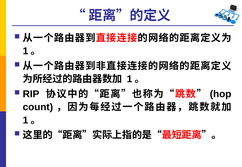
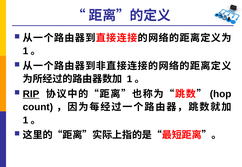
RIP underline: none -> present (31, 94)
